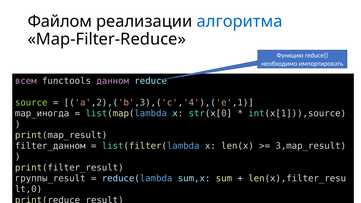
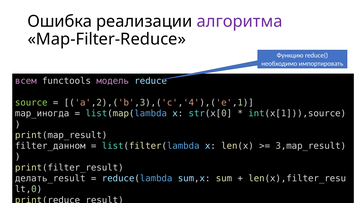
Файлом: Файлом -> Ошибка (60, 21)
алгоритма colour: blue -> purple (240, 21)
данном: данном -> модель (113, 81)
группы_result: группы_result -> делать_result (50, 178)
